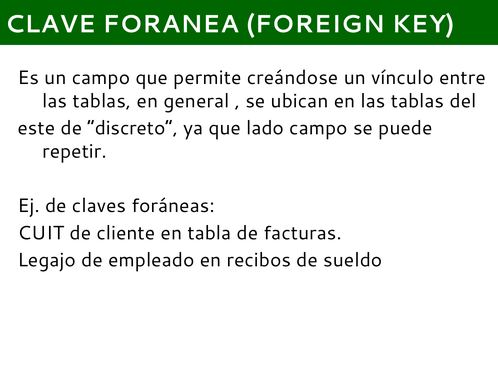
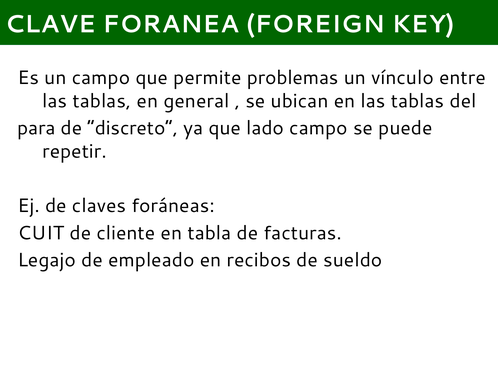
creándose: creándose -> problemas (293, 78)
este: este -> para (36, 128)
